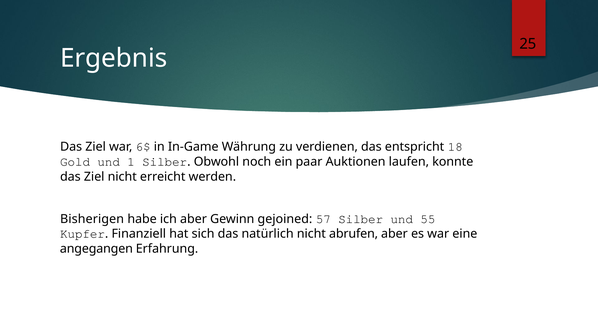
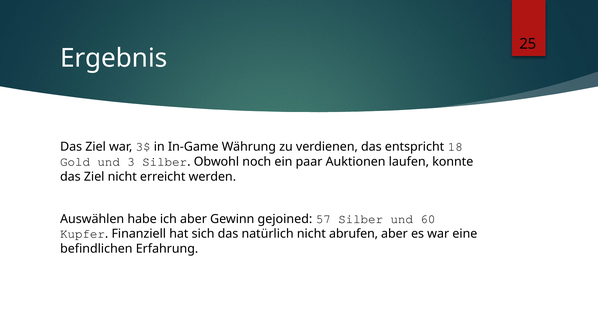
6$: 6$ -> 3$ (143, 147)
1: 1 -> 3 (131, 162)
Bisherigen: Bisherigen -> Auswählen (92, 219)
55: 55 -> 60 (428, 219)
angegangen: angegangen -> befindlichen (96, 249)
